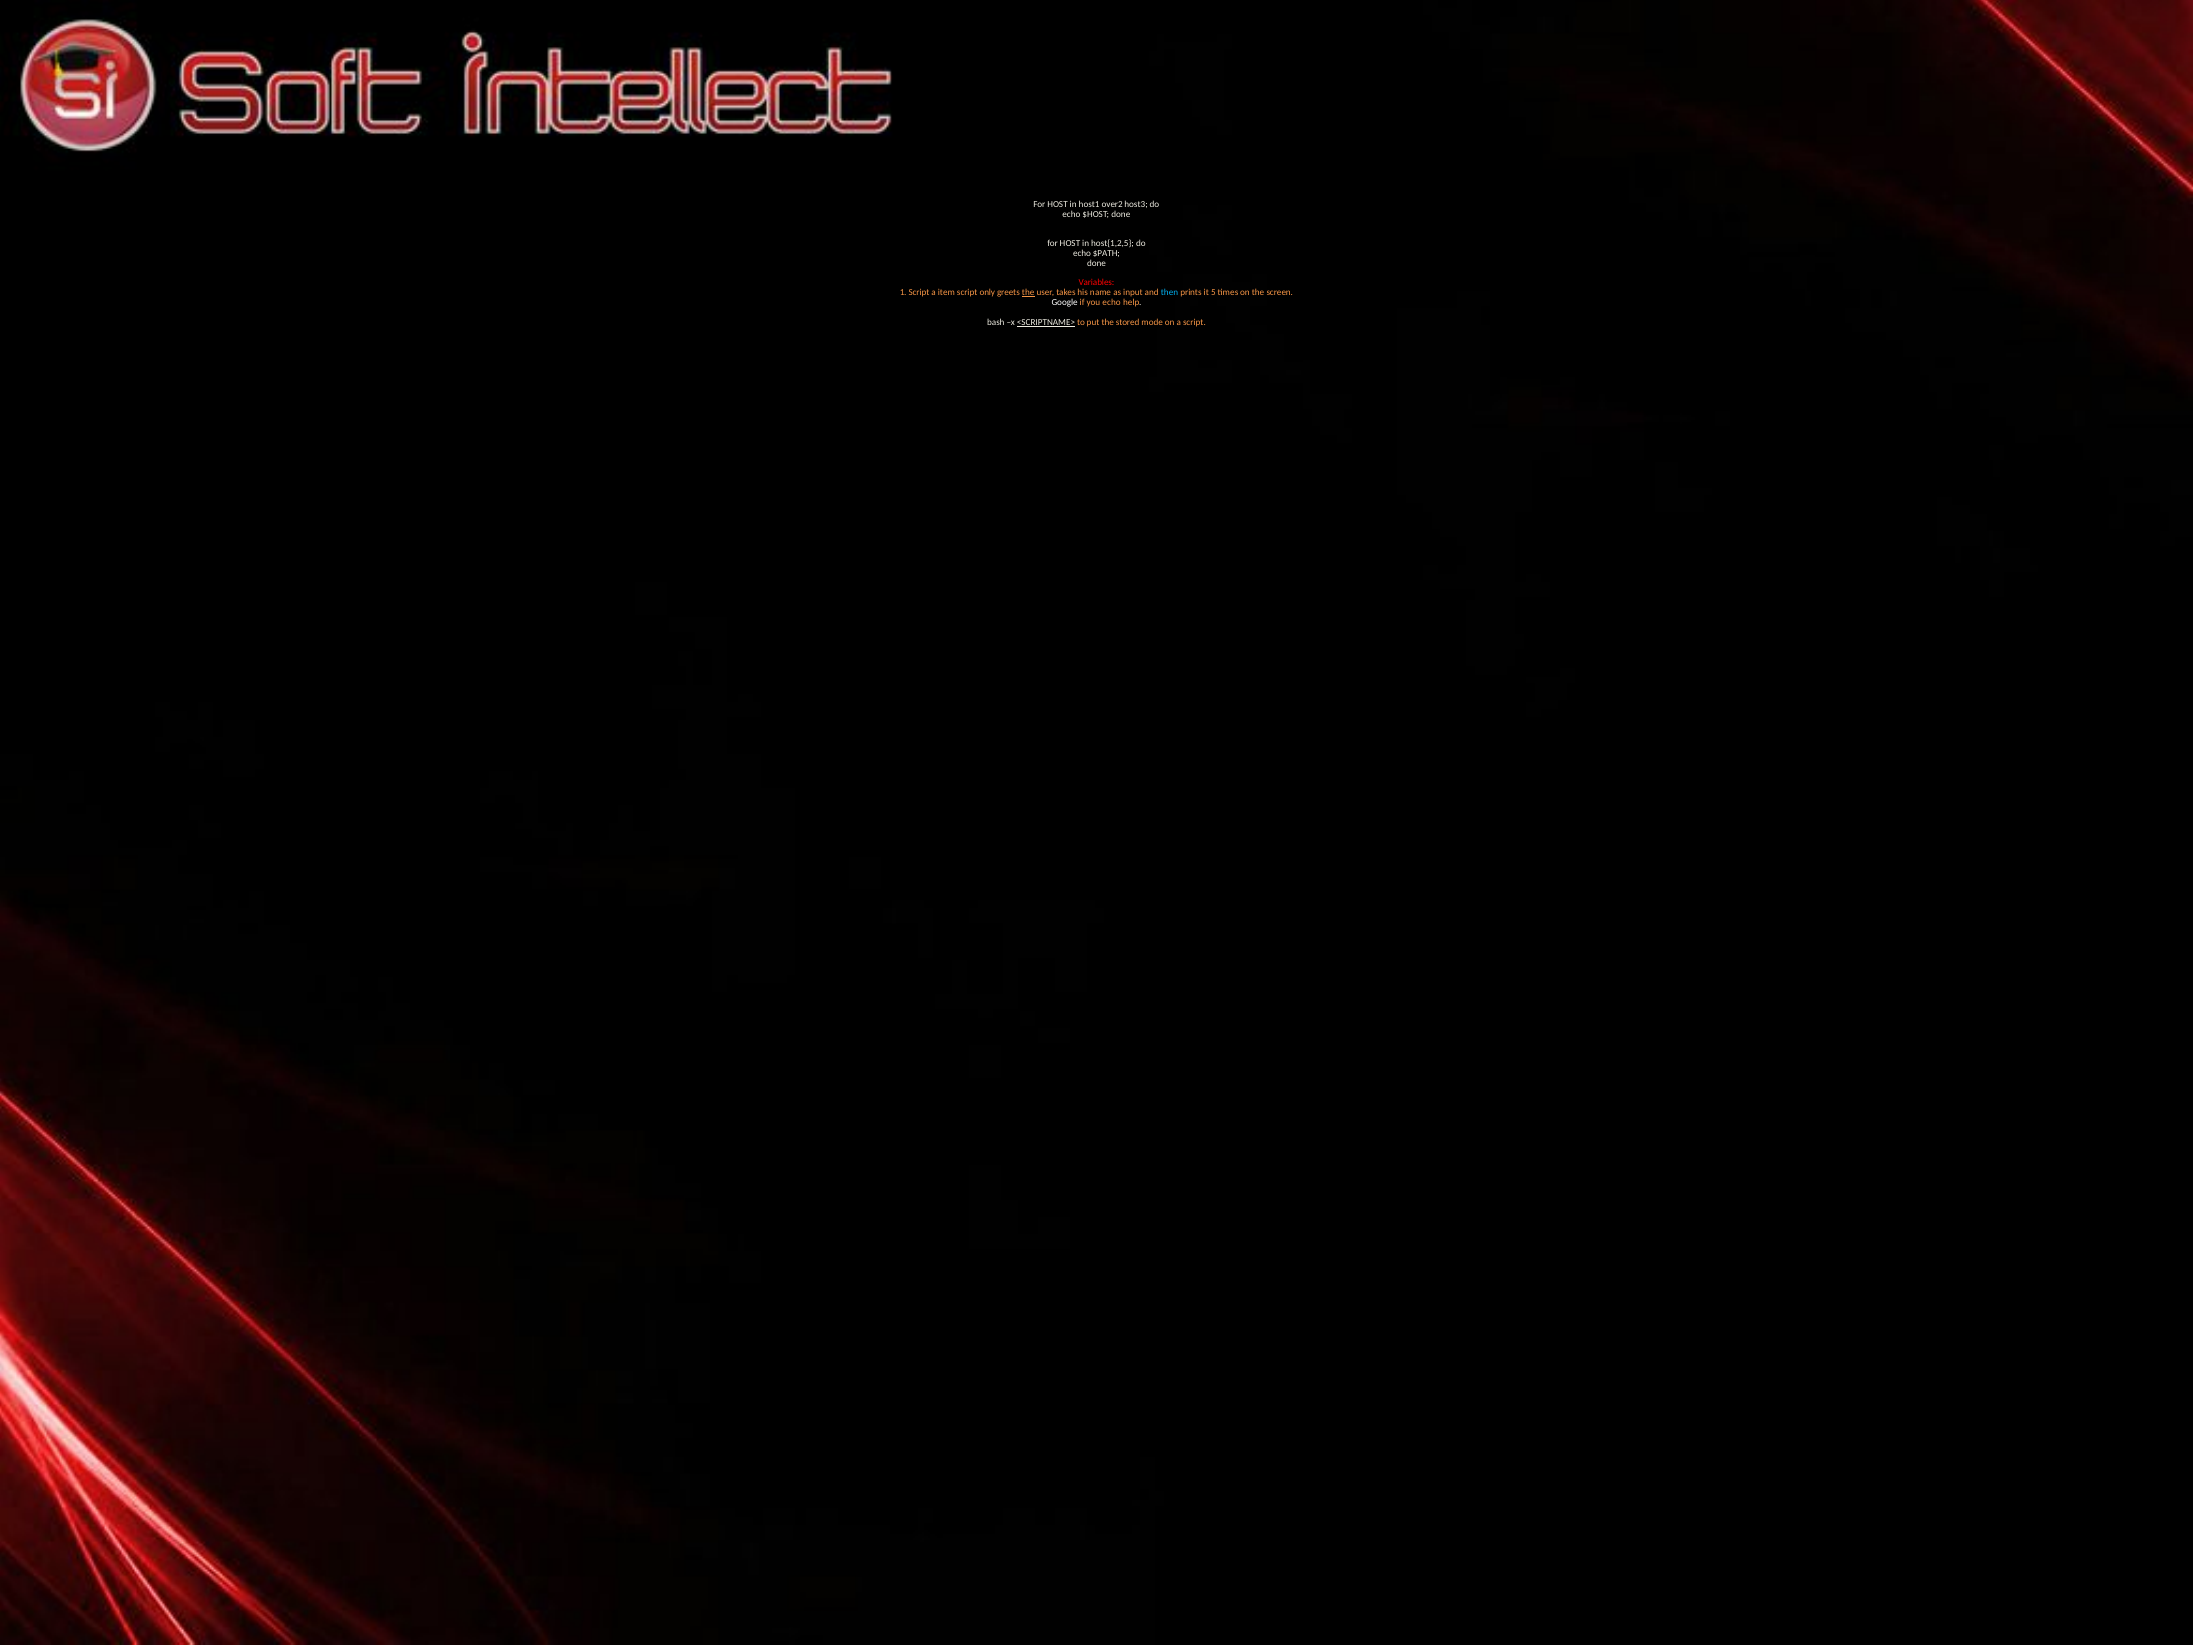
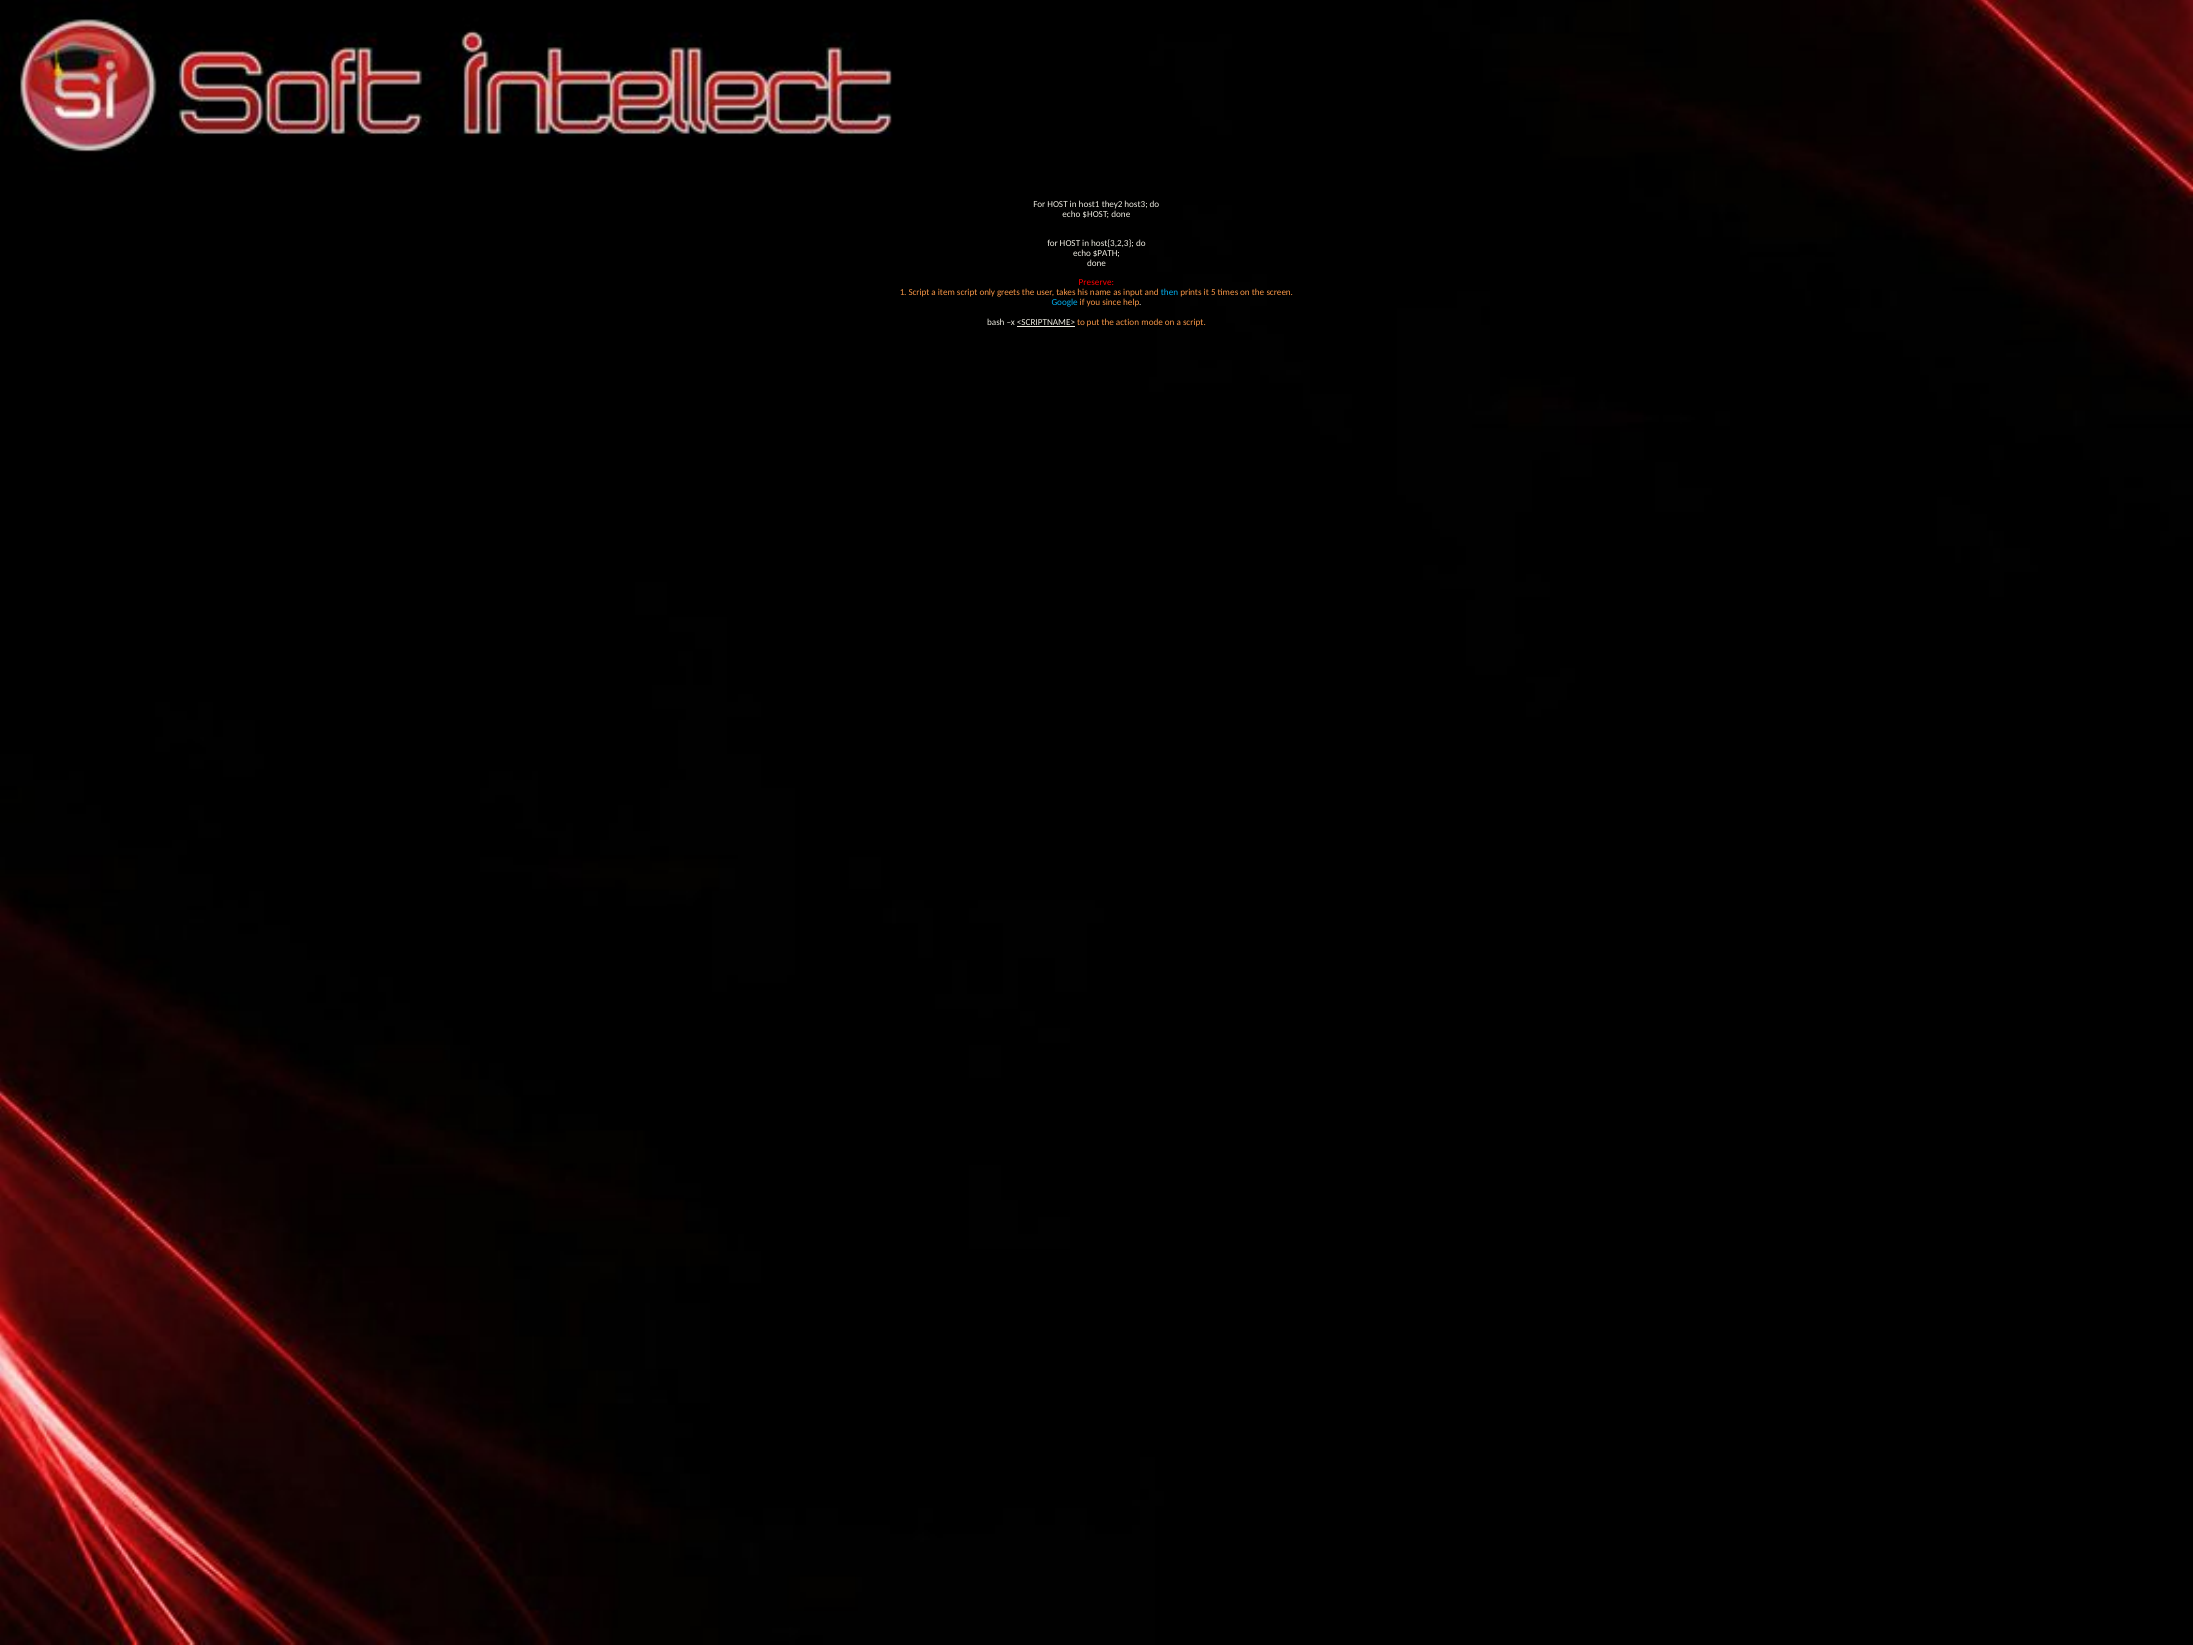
over2: over2 -> they2 (1112, 204)
host{1,2,5: host{1,2,5 -> host{3,2,3 (1113, 243)
Variables: Variables -> Preserve (1096, 283)
the underline: present -> none (1028, 293)
Google colour: white -> light blue (1065, 303)
you echo: echo -> since (1112, 303)
stored: stored -> action (1128, 322)
